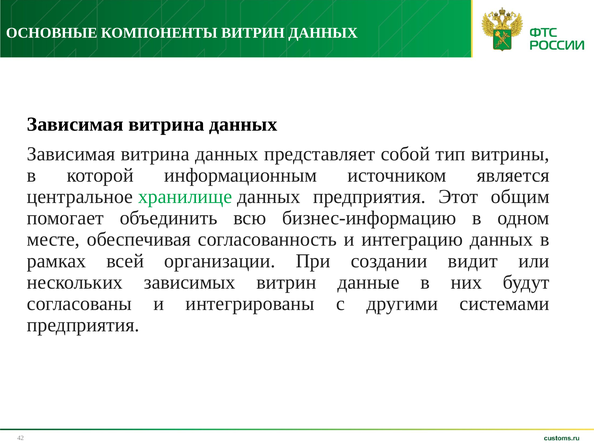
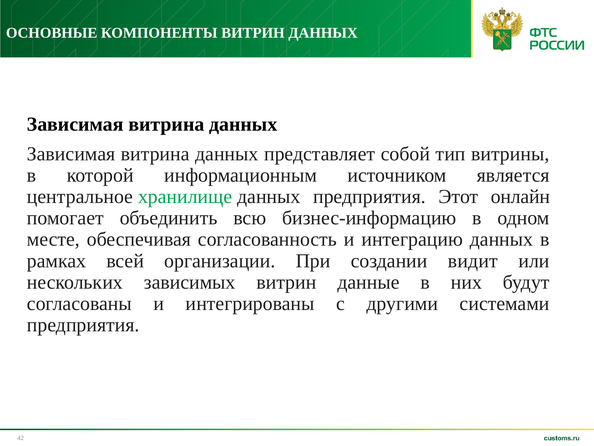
общим: общим -> онлайн (520, 196)
